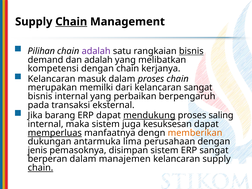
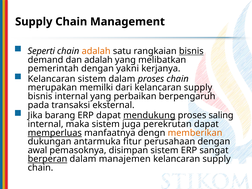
Chain underline: present -> none (71, 22)
Pilihan: Pilihan -> Seperti (41, 51)
adalah colour: purple -> orange (96, 51)
kompetensi: kompetensi -> pemerintah (53, 69)
dengan chain: chain -> yakni (128, 69)
Kelancaran masuk: masuk -> sistem (92, 79)
dari kelancaran sangat: sangat -> supply (198, 88)
kesuksesan: kesuksesan -> perekrutan (167, 124)
lima: lima -> fitur (132, 142)
jenis: jenis -> awal (37, 150)
berperan underline: none -> present (47, 159)
chain underline: present -> none (40, 168)
